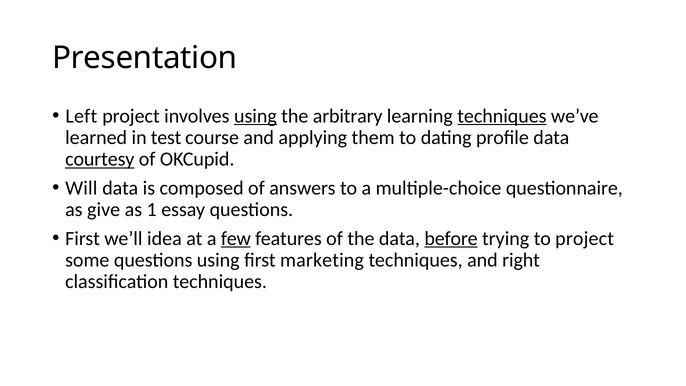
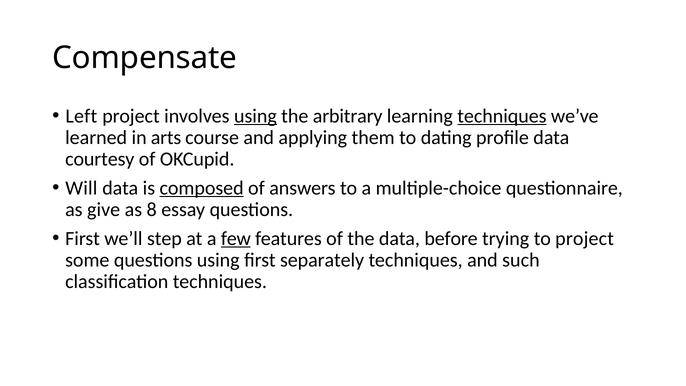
Presentation: Presentation -> Compensate (145, 58)
test: test -> arts (166, 138)
courtesy underline: present -> none (100, 159)
composed underline: none -> present (202, 188)
1: 1 -> 8 (152, 210)
idea: idea -> step (164, 238)
before underline: present -> none (451, 238)
marketing: marketing -> separately (322, 260)
right: right -> such (521, 260)
